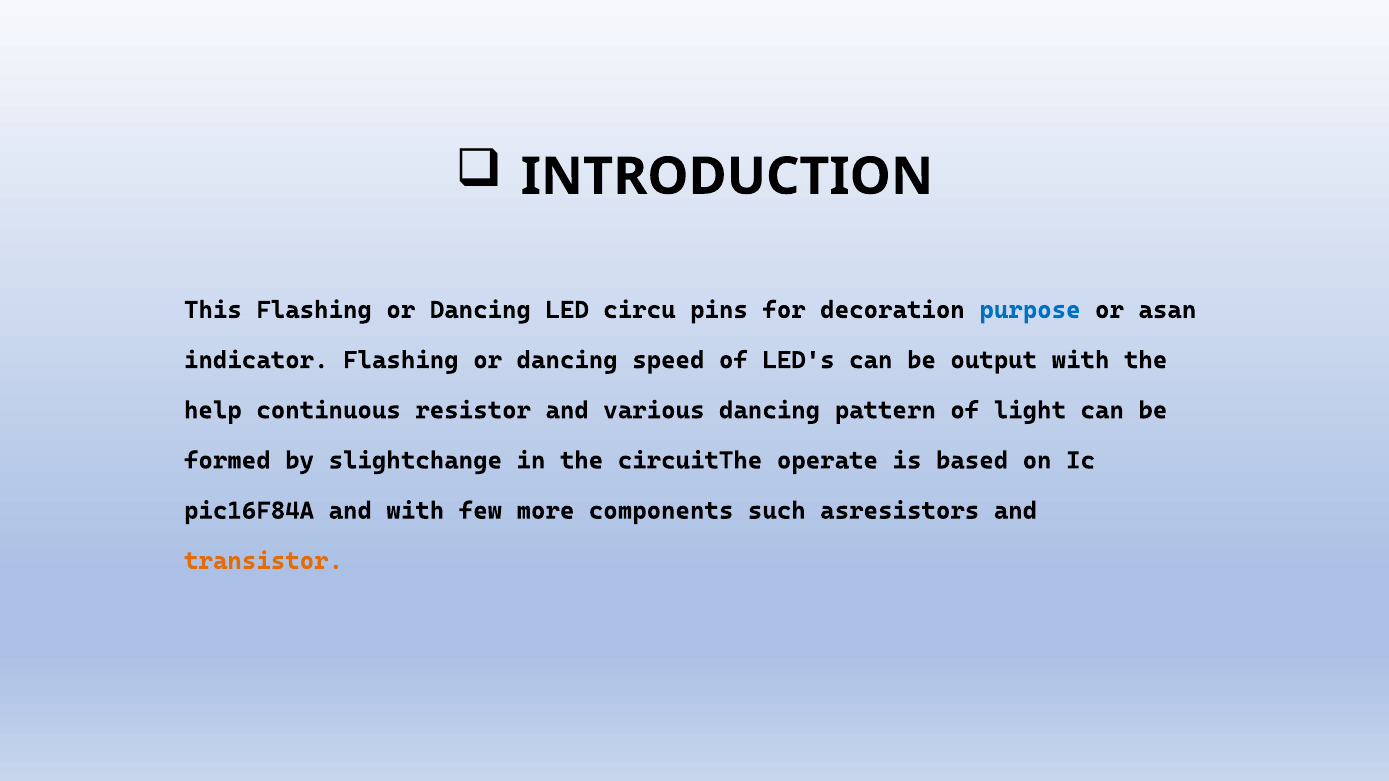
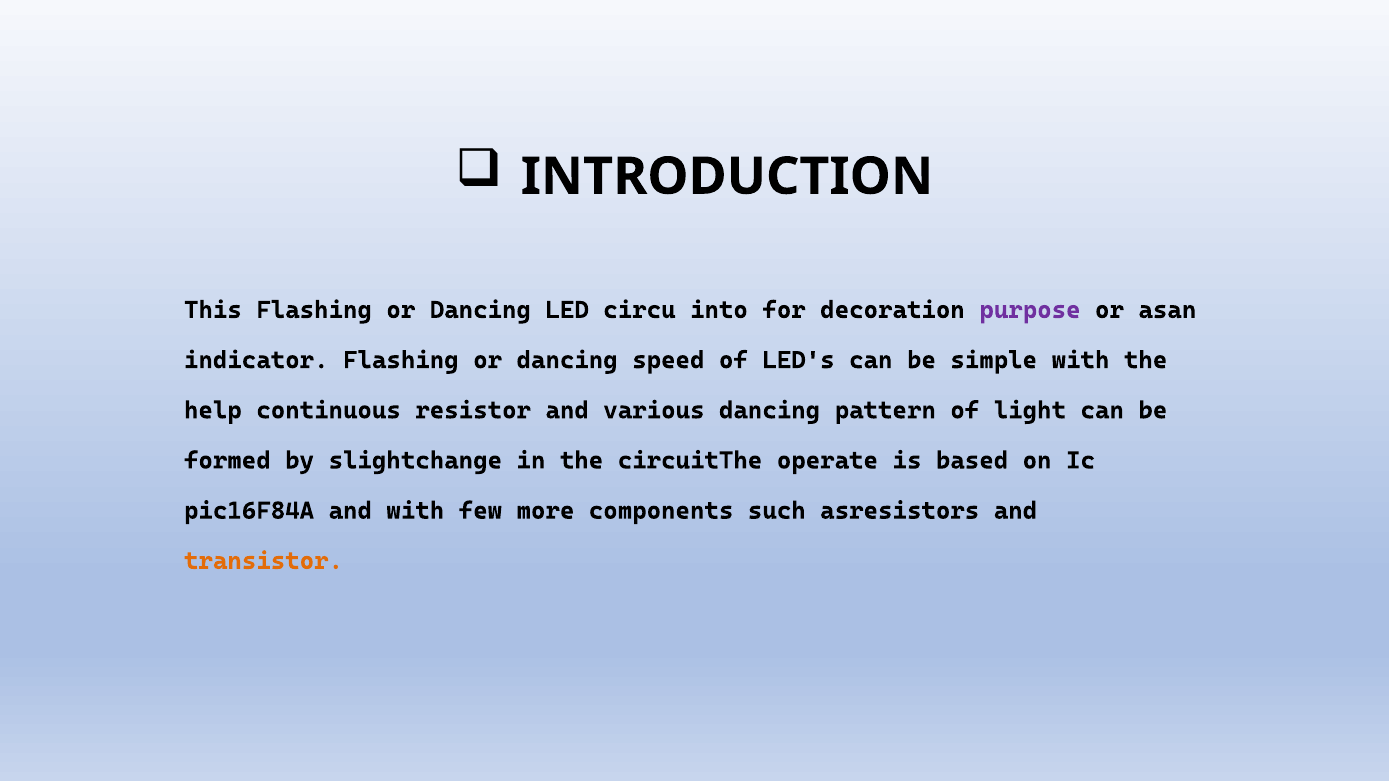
pins: pins -> into (719, 310)
purpose colour: blue -> purple (1030, 310)
output: output -> simple (994, 360)
